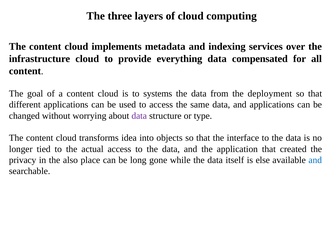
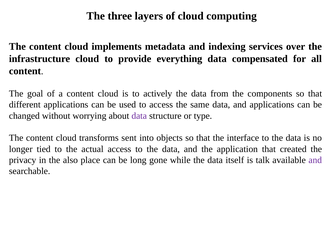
systems: systems -> actively (158, 94)
deployment: deployment -> components (270, 94)
idea: idea -> sent (129, 138)
else: else -> talk (263, 160)
and colour: blue -> purple (315, 160)
